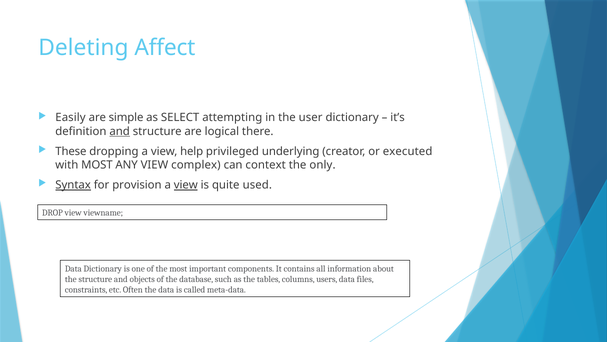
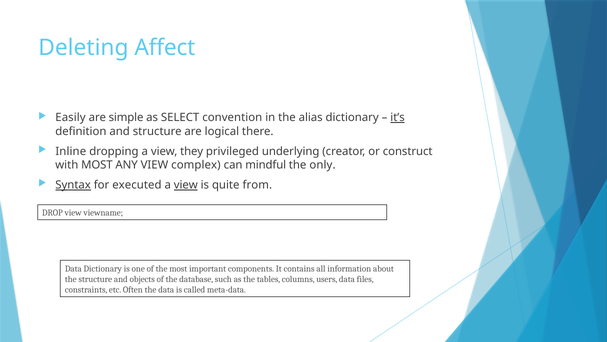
attempting: attempting -> convention (232, 117)
user: user -> alias (311, 117)
it’s underline: none -> present (398, 117)
and underline: present -> none (120, 131)
These: These -> Inline (71, 151)
help: help -> they (192, 151)
executed: executed -> construct (408, 151)
context: context -> mindful (266, 165)
provision: provision -> executed (137, 185)
used: used -> from (257, 185)
